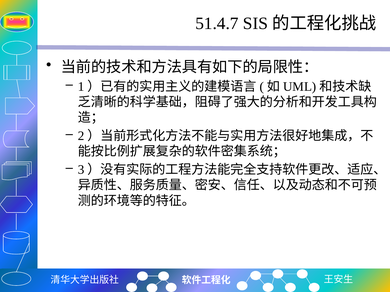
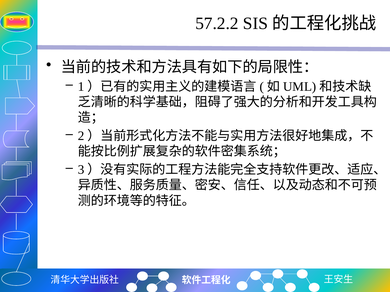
51.4.7: 51.4.7 -> 57.2.2 (217, 23)
